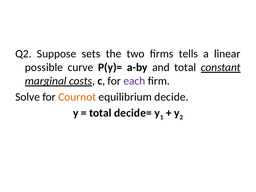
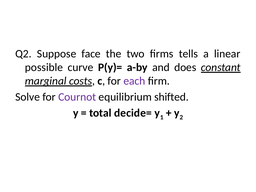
sets: sets -> face (91, 54)
and total: total -> does (185, 67)
Cournot colour: orange -> purple (77, 97)
decide: decide -> shifted (172, 97)
